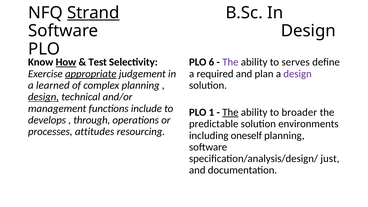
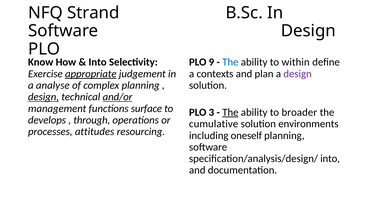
Strand underline: present -> none (93, 13)
How underline: present -> none (66, 62)
Test: Test -> Into (98, 62)
6: 6 -> 9 (211, 62)
The colour: purple -> blue (230, 62)
serves: serves -> within (296, 62)
required: required -> contexts (215, 74)
learned: learned -> analyse (53, 85)
and/or underline: none -> present (118, 97)
include: include -> surface (146, 108)
1: 1 -> 3 (211, 112)
predictable: predictable -> cumulative (214, 124)
specification/analysis/design/ just: just -> into (330, 159)
